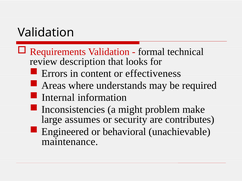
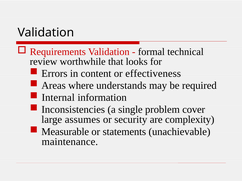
description: description -> worthwhile (83, 62)
might: might -> single (130, 110)
make: make -> cover (194, 110)
contributes: contributes -> complexity (190, 120)
Engineered: Engineered -> Measurable (65, 132)
behavioral: behavioral -> statements (124, 132)
